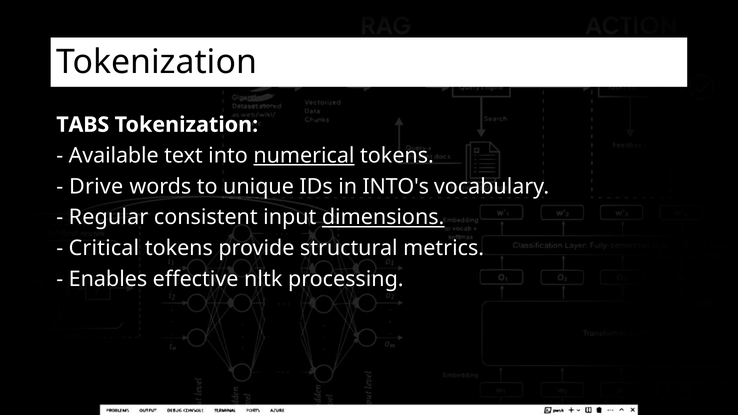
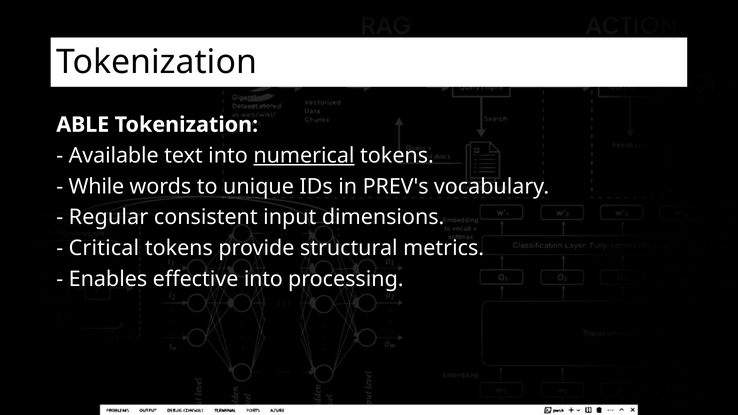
TABS: TABS -> ABLE (83, 125)
Drive: Drive -> While (96, 187)
INTO's: INTO's -> PREV's (396, 187)
dimensions underline: present -> none (383, 217)
effective nltk: nltk -> into (263, 279)
